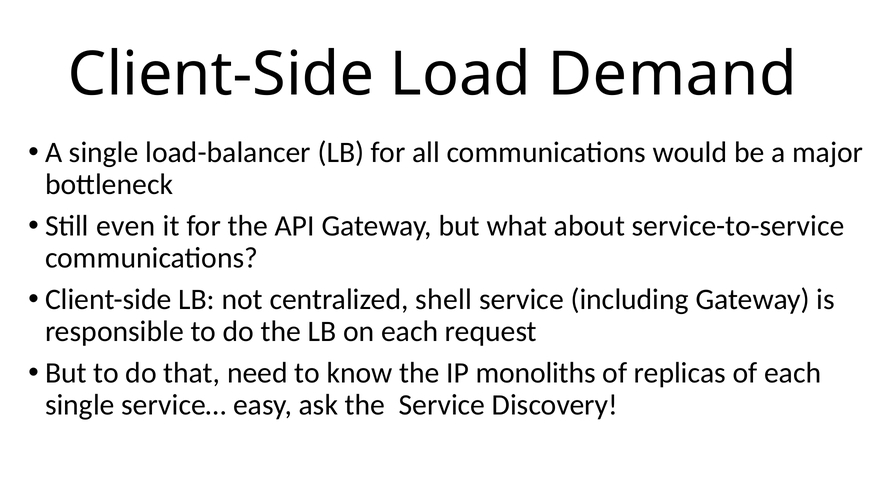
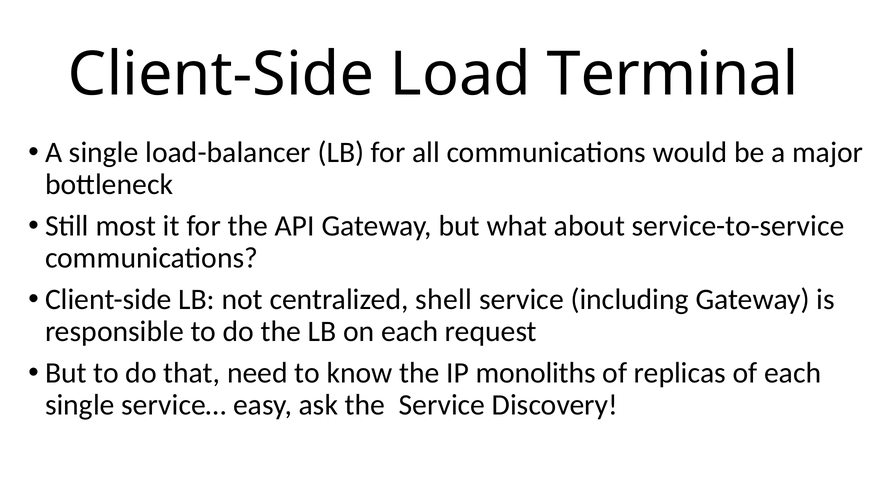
Demand: Demand -> Terminal (673, 75)
even: even -> most (126, 226)
